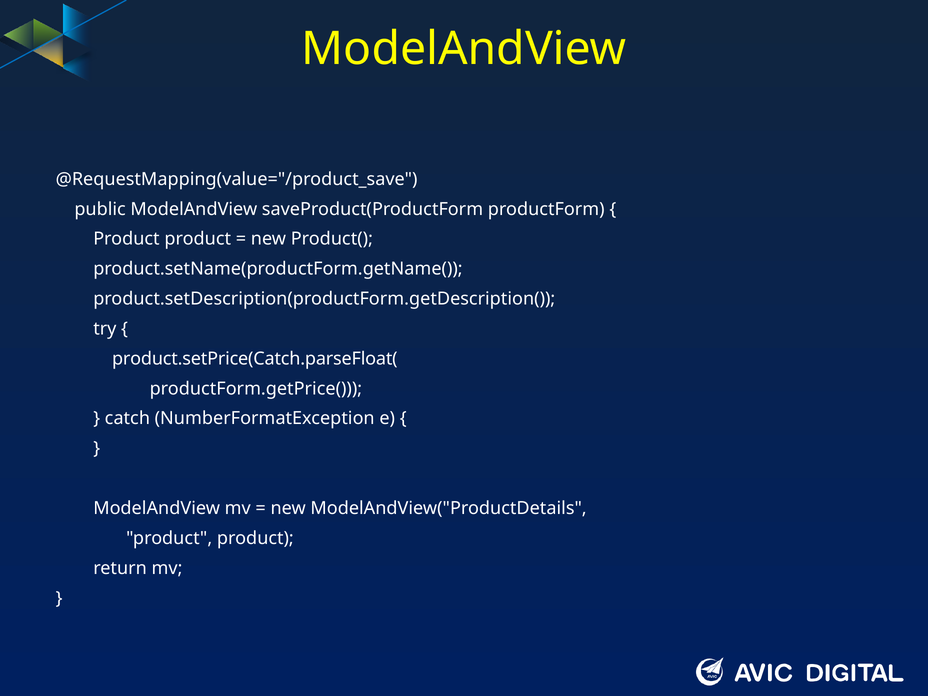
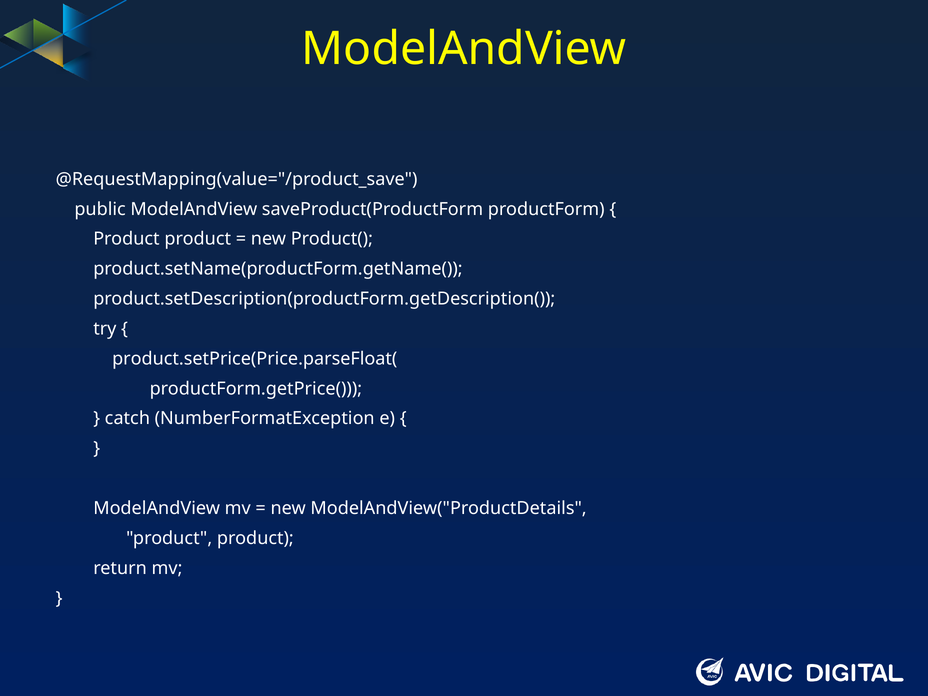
product.setPrice(Catch.parseFloat(: product.setPrice(Catch.parseFloat( -> product.setPrice(Price.parseFloat( (255, 359)
